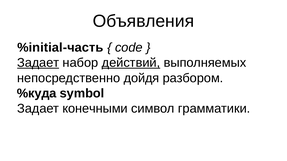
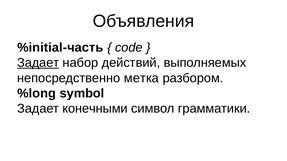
действий underline: present -> none (131, 63)
дойдя: дойдя -> метка (141, 78)
%куда: %куда -> %long (37, 94)
